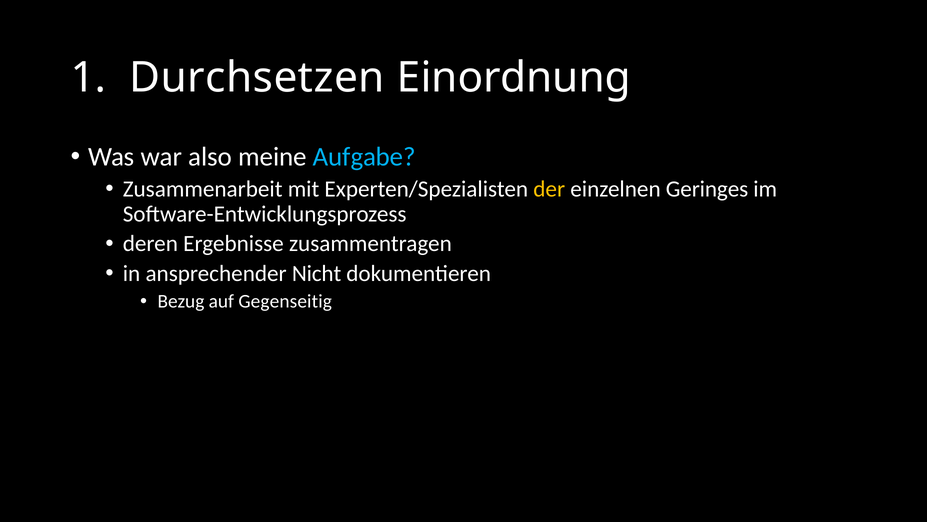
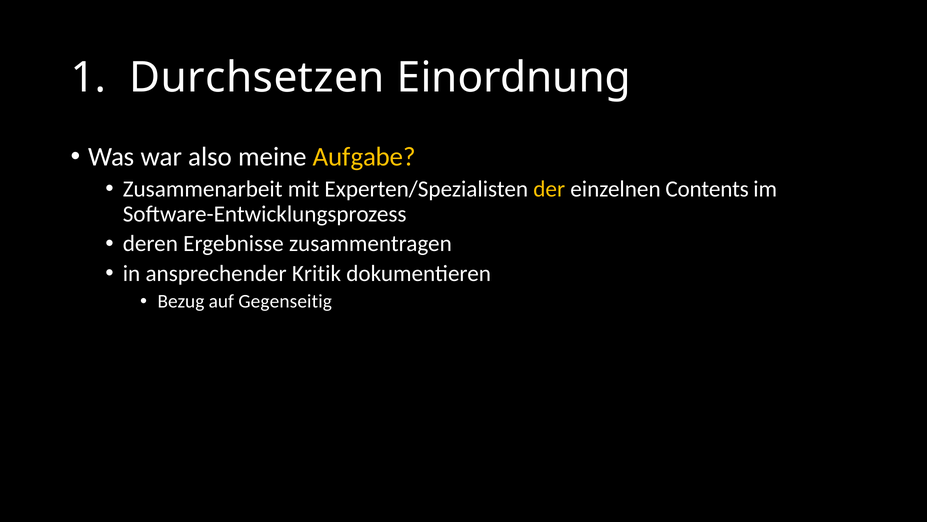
Aufgabe colour: light blue -> yellow (364, 157)
Geringes: Geringes -> Contents (707, 189)
Nicht: Nicht -> Kritik (316, 273)
